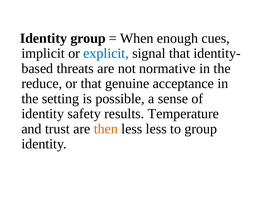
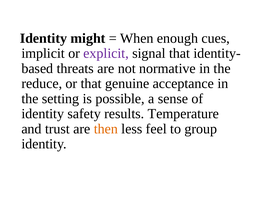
Identity group: group -> might (88, 38)
explicit colour: blue -> purple (106, 53)
less less: less -> feel (156, 129)
